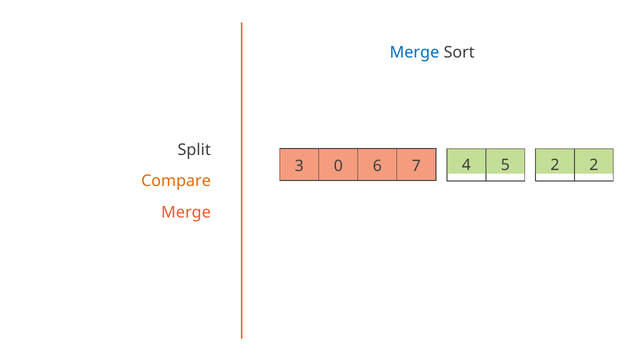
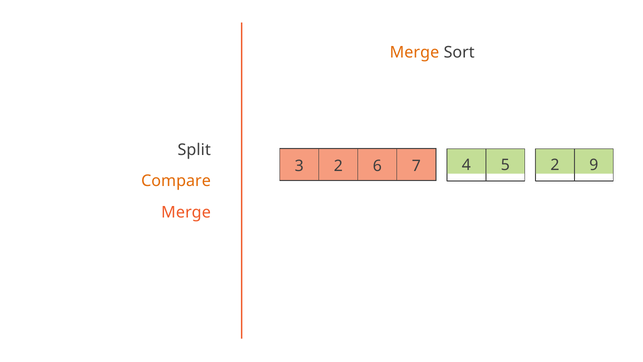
Merge colour: blue -> orange (414, 53)
5 2: 2 -> 9 (594, 165)
3 0: 0 -> 2 (338, 166)
